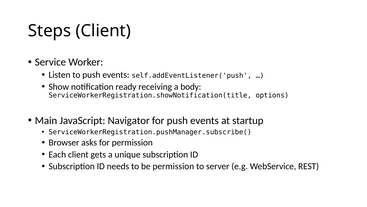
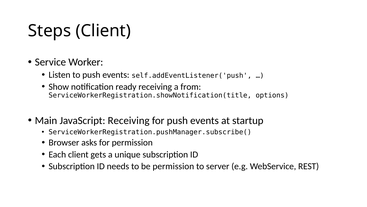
body: body -> from (191, 86)
JavaScript Navigator: Navigator -> Receiving (129, 120)
